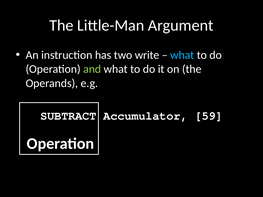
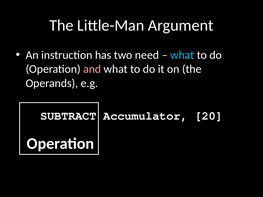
write: write -> need (147, 55)
and colour: light green -> pink (92, 69)
59: 59 -> 20 (209, 116)
